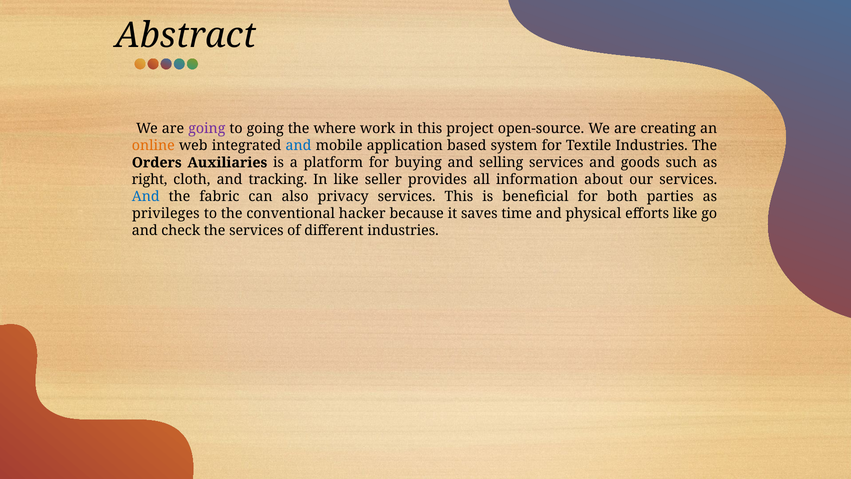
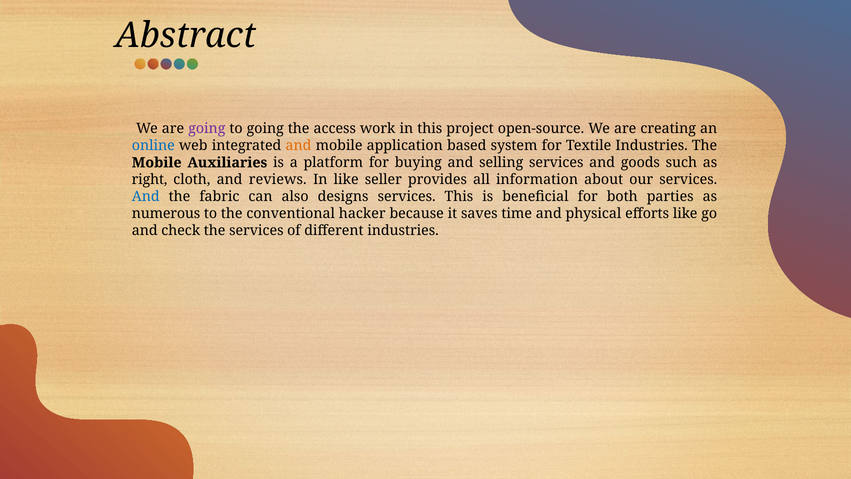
where: where -> access (335, 128)
online colour: orange -> blue (153, 146)
and colour: blue -> orange (298, 146)
Orders: Orders -> Mobile (157, 163)
tracking: tracking -> reviews (278, 180)
privacy: privacy -> designs (343, 197)
privileges: privileges -> numerous (166, 214)
